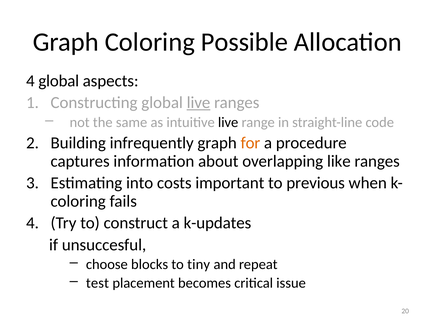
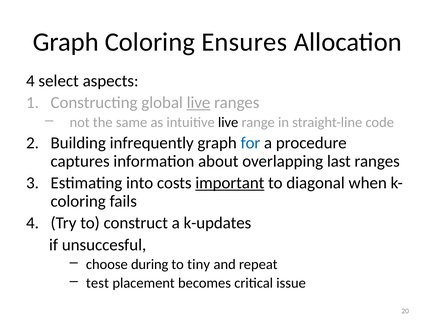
Possible: Possible -> Ensures (244, 42)
4 global: global -> select (59, 81)
for colour: orange -> blue (250, 143)
like: like -> last (339, 161)
important underline: none -> present (230, 183)
previous: previous -> diagonal (316, 183)
blocks: blocks -> during (150, 265)
